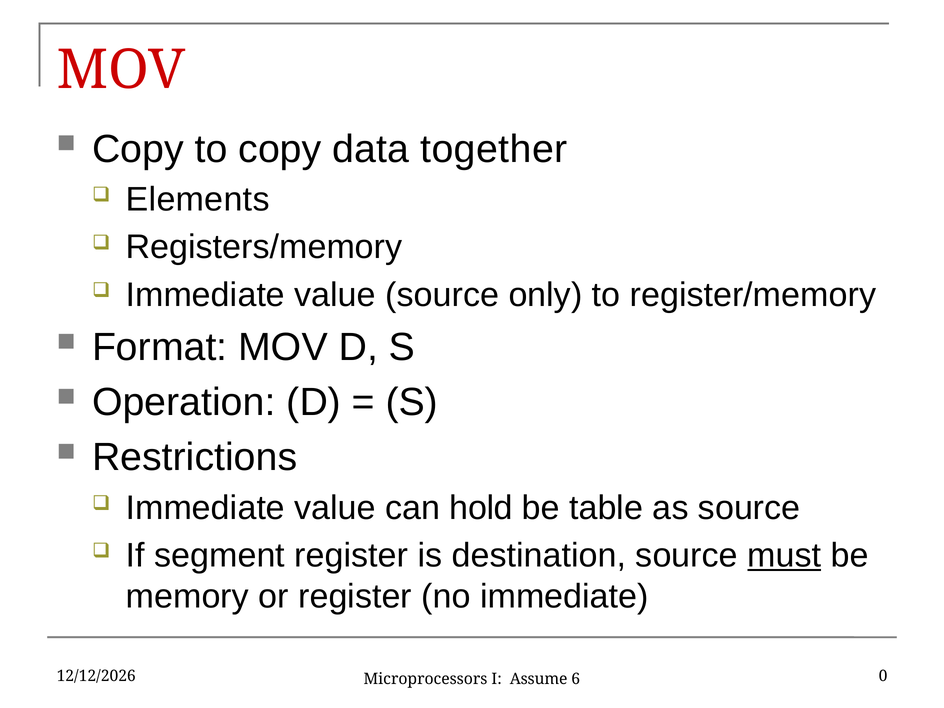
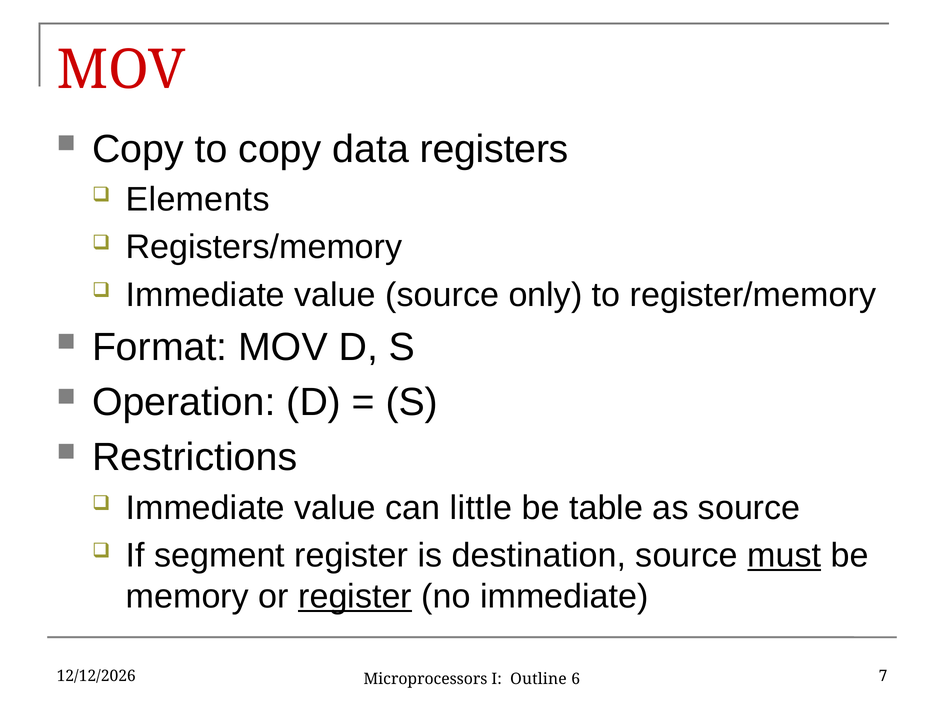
together: together -> registers (494, 149)
hold: hold -> little (481, 508)
register underline: none -> present (355, 596)
Assume: Assume -> Outline (538, 679)
0: 0 -> 7 (883, 676)
